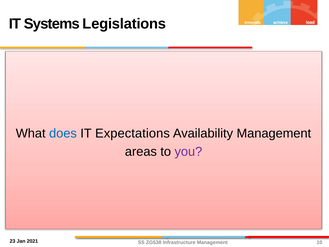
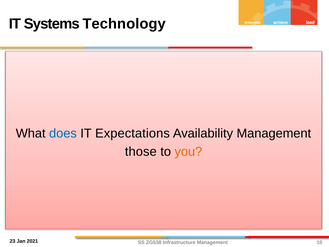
Legislations: Legislations -> Technology (124, 24)
areas: areas -> those (141, 152)
you colour: purple -> orange (188, 152)
